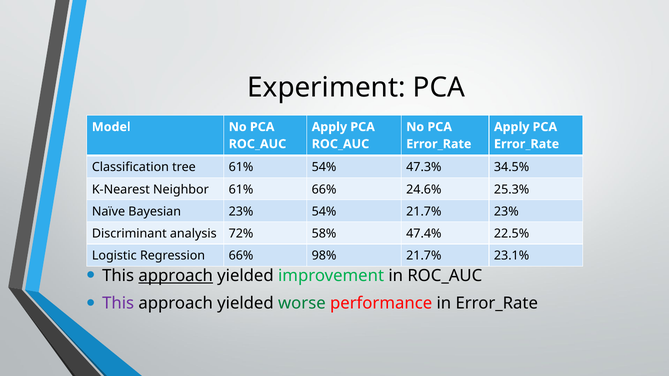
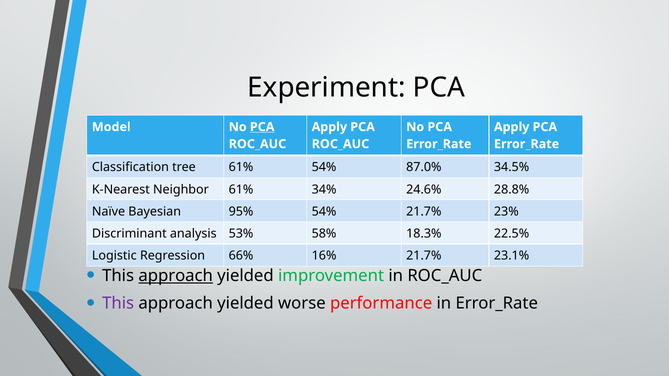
PCA underline: none -> present (262, 127)
47.3%: 47.3% -> 87.0% (424, 168)
61% 66%: 66% -> 34% (324, 190)
25.3%: 25.3% -> 28.8% (512, 190)
Bayesian 23%: 23% -> 95% (241, 212)
72%: 72% -> 53% (241, 234)
47.4%: 47.4% -> 18.3% (424, 234)
98%: 98% -> 16% (324, 256)
worse colour: green -> black (302, 304)
